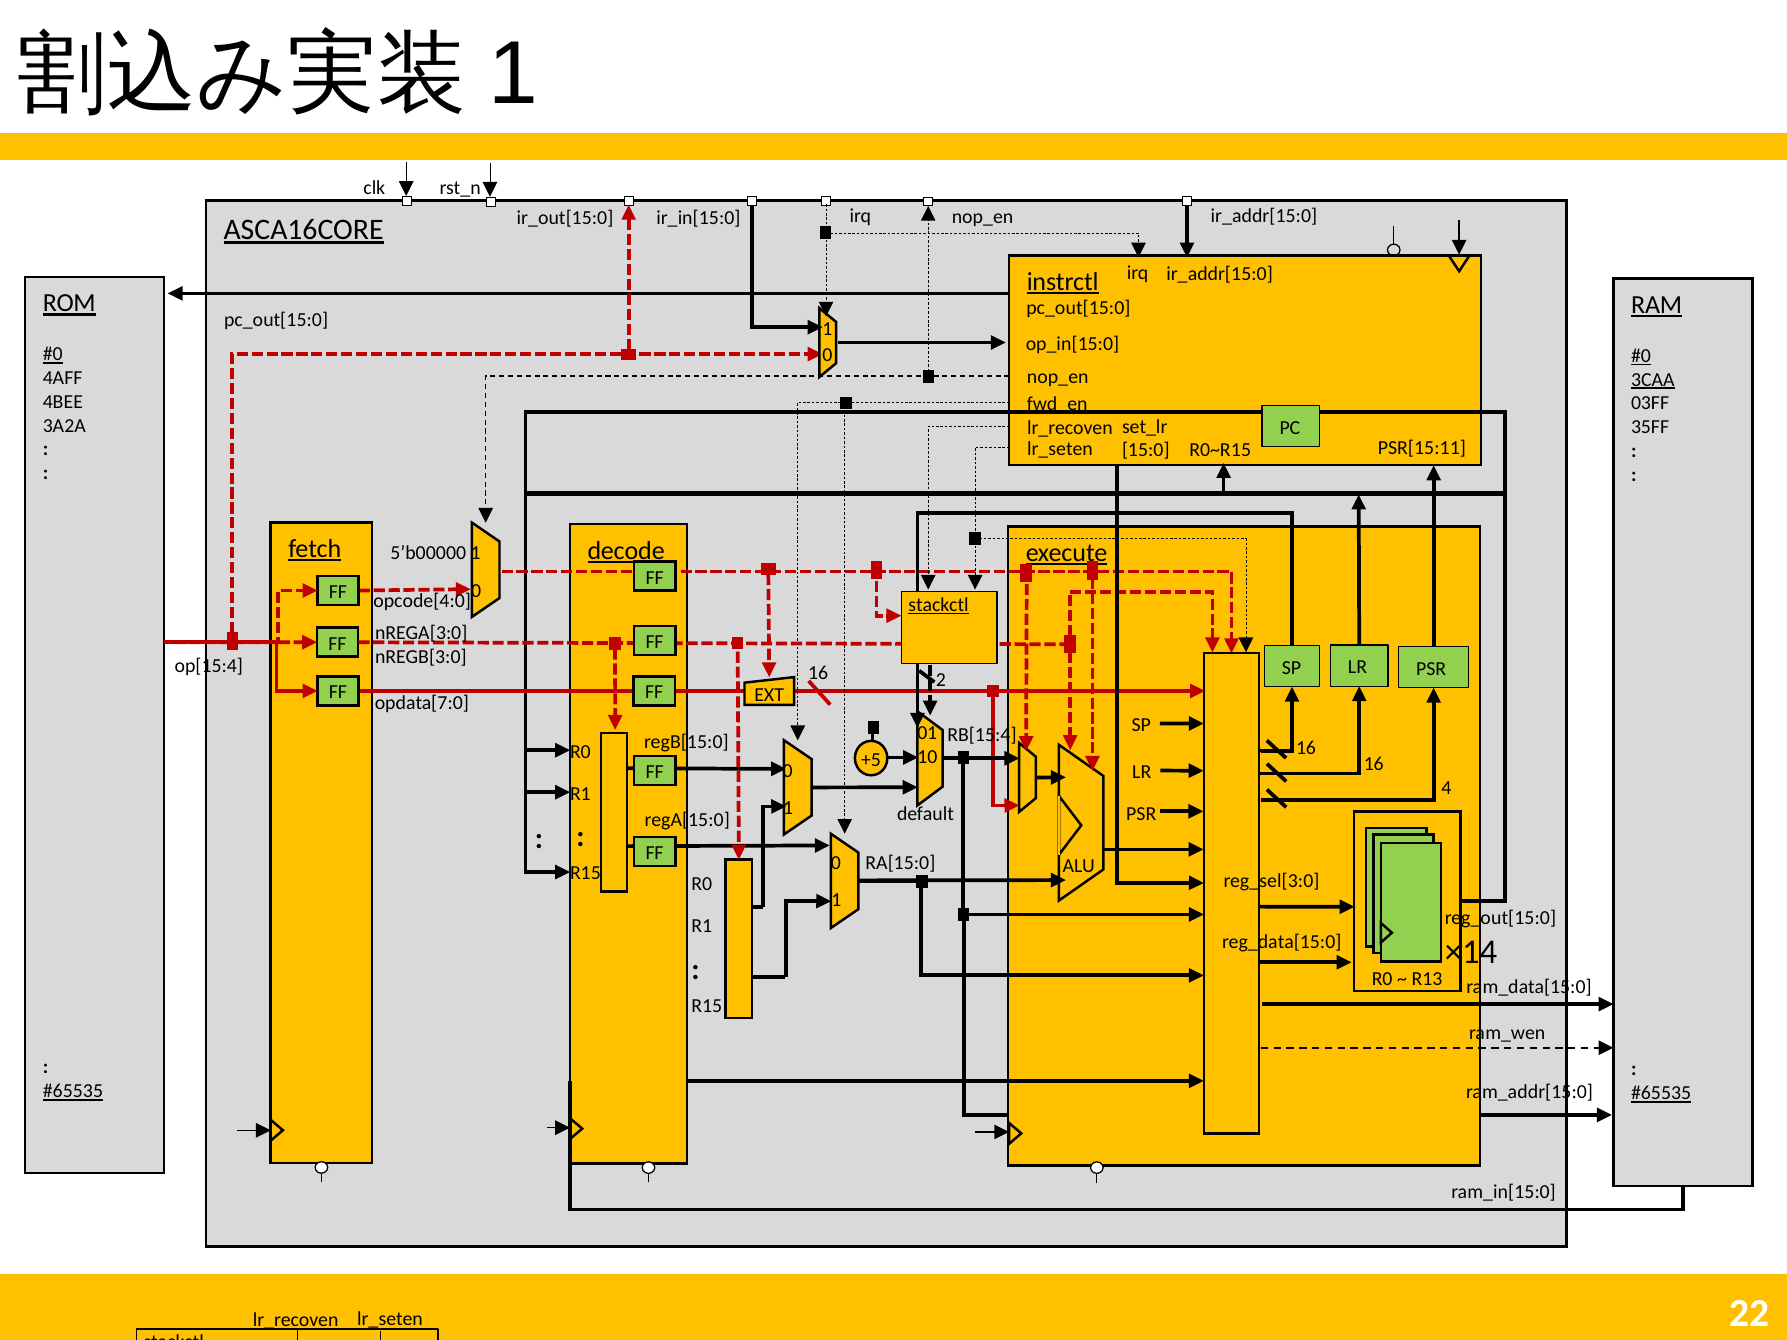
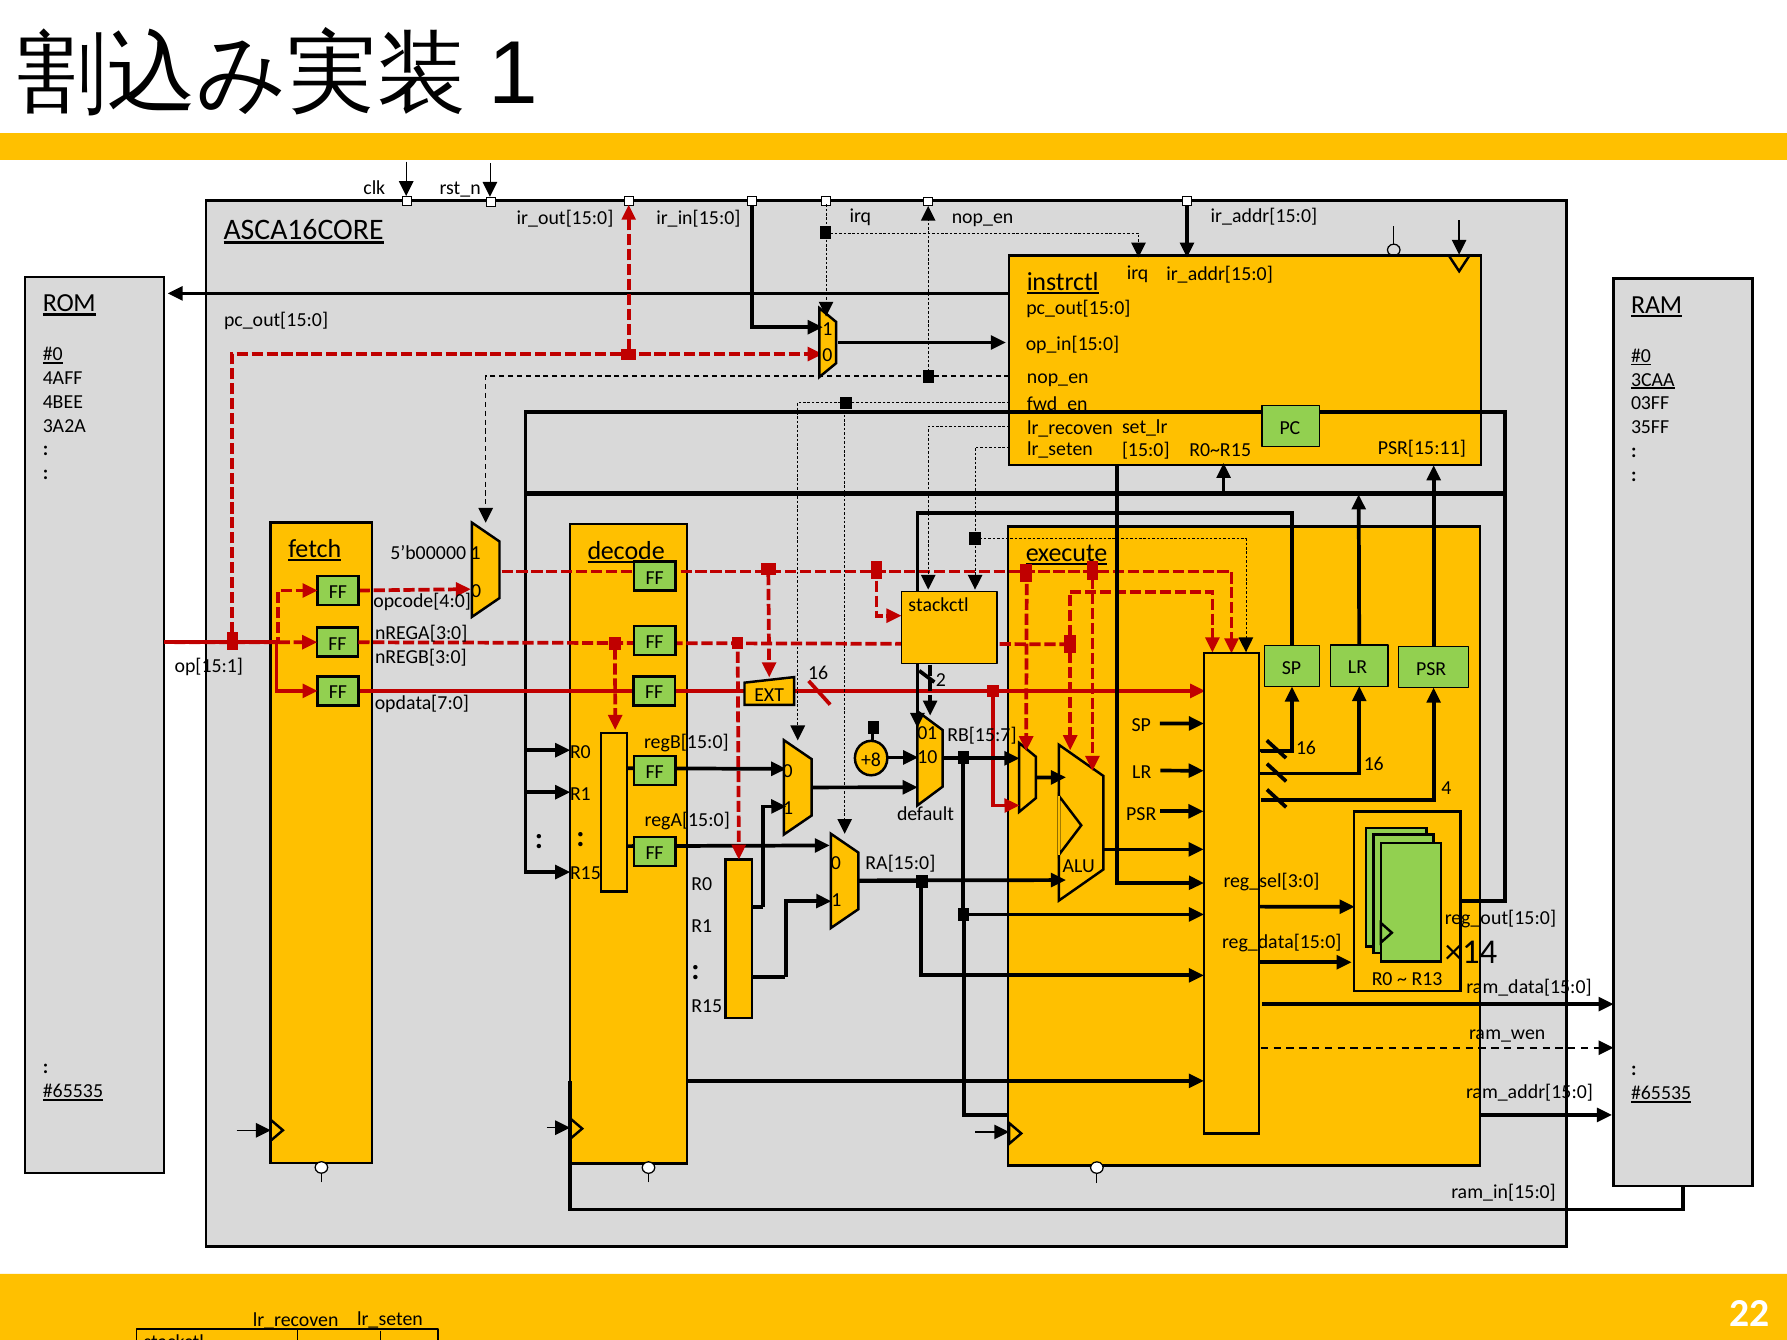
stackctl underline: present -> none (938, 605)
op[15:4: op[15:4 -> op[15:1 (209, 666)
RB[15:4: RB[15:4 -> RB[15:7 (982, 735)
+5: +5 -> +8 (871, 760)
